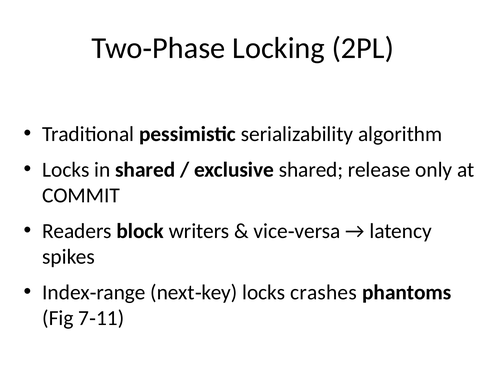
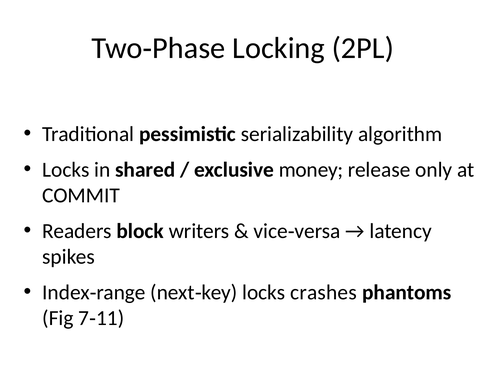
exclusive shared: shared -> money (311, 170)
